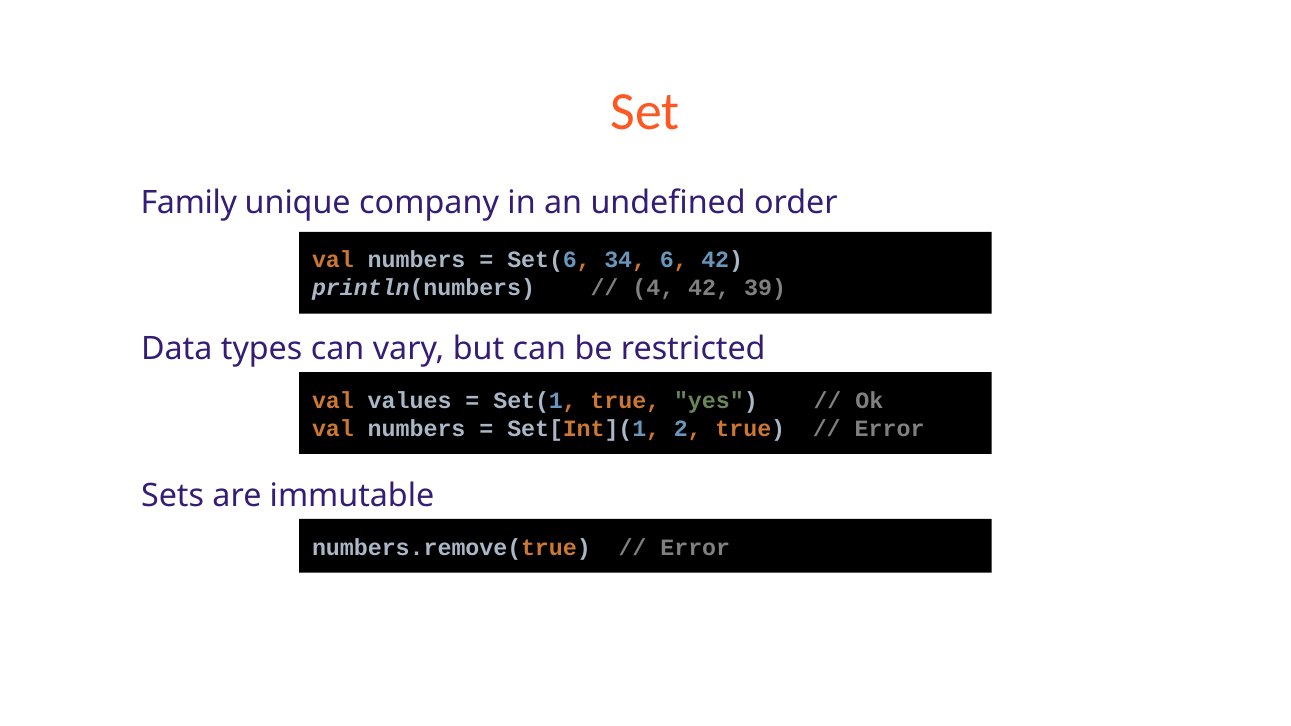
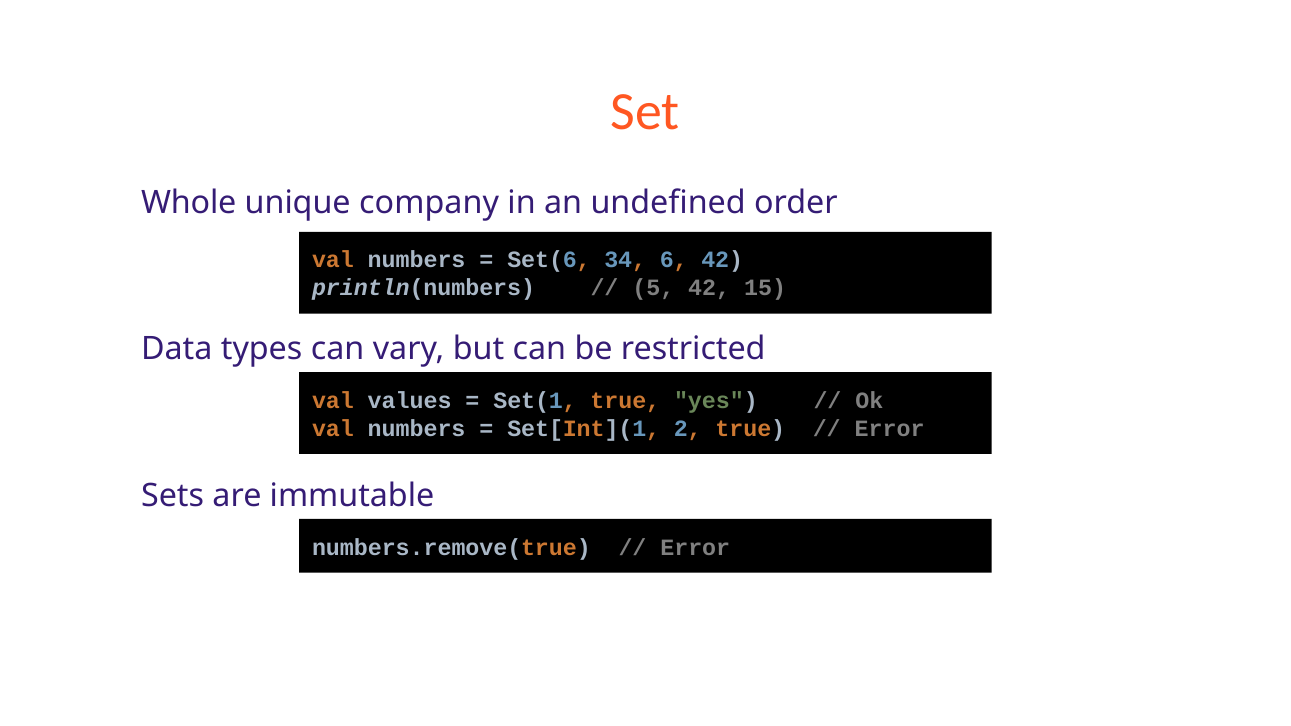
Family: Family -> Whole (189, 203)
4: 4 -> 5 (653, 288)
39: 39 -> 15 (765, 288)
